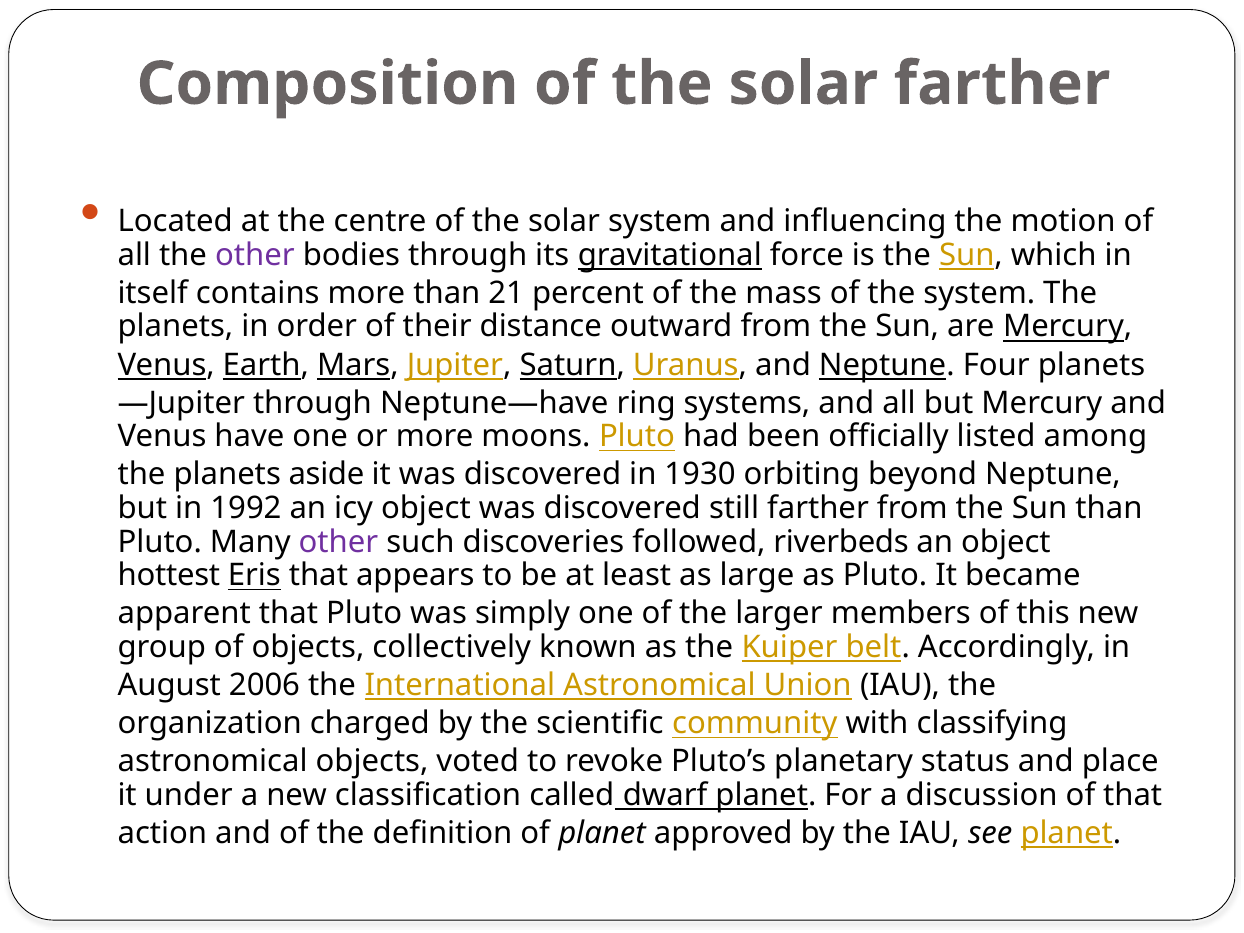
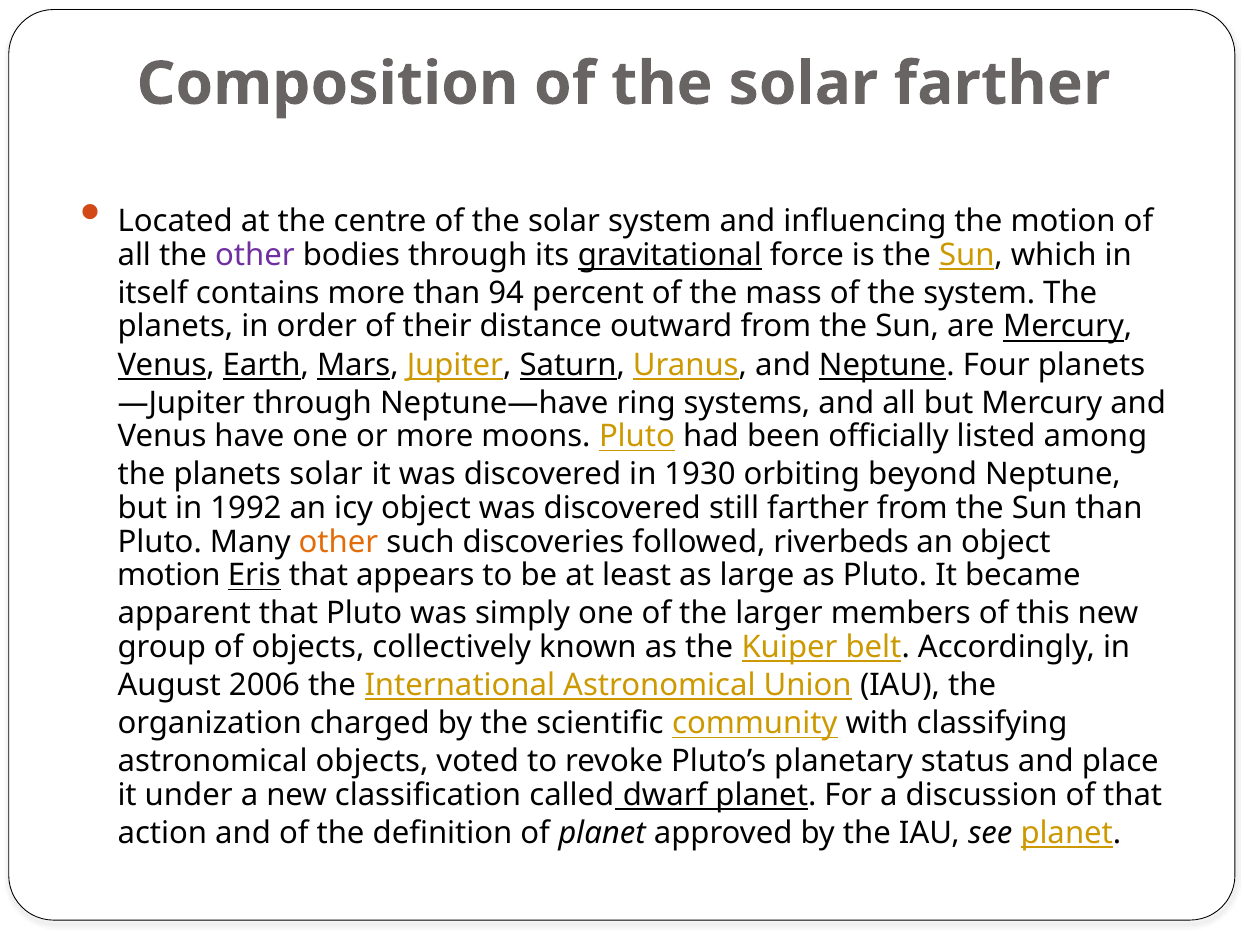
21: 21 -> 94 (506, 293)
planets aside: aside -> solar (326, 475)
other colour: purple -> orange (338, 542)
hottest: hottest -> motion (169, 575)
